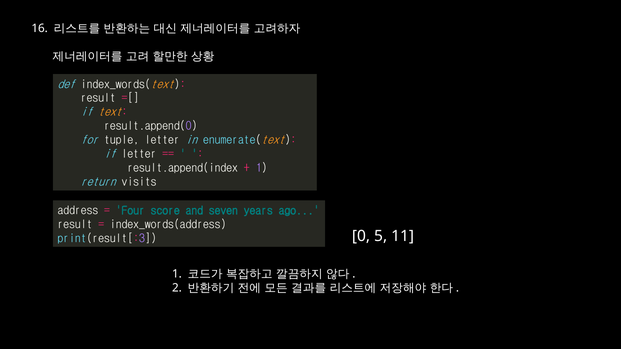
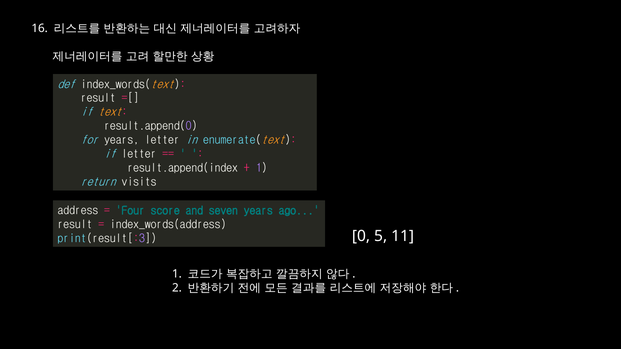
for tuple: tuple -> years (122, 140)
